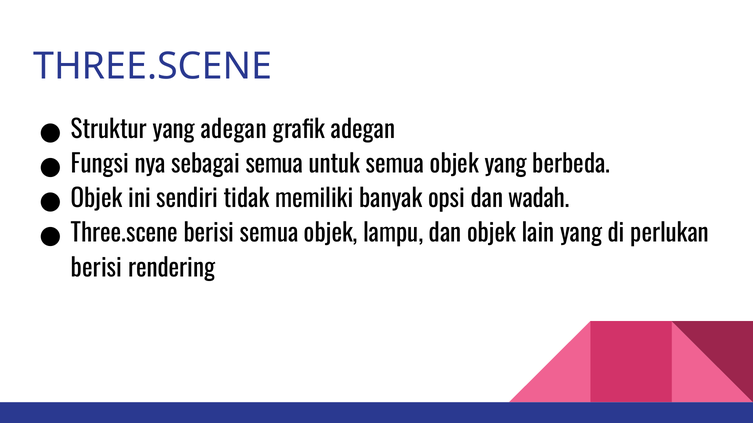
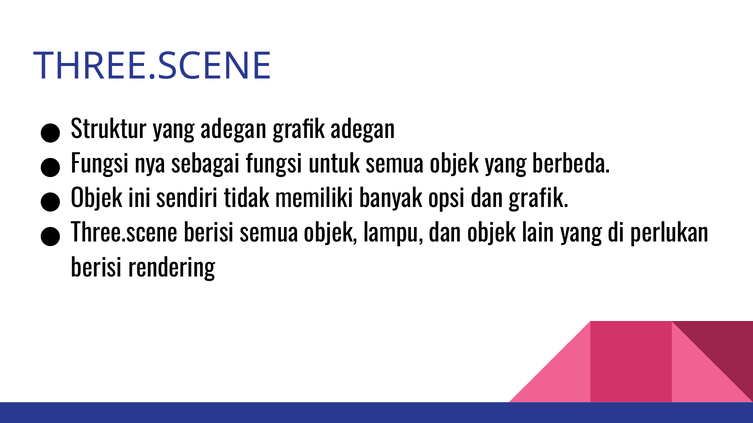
sebagai semua: semua -> fungsi (274, 165)
dan wadah: wadah -> grafik (539, 199)
